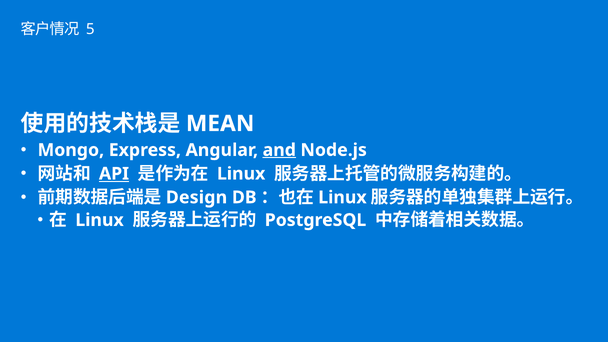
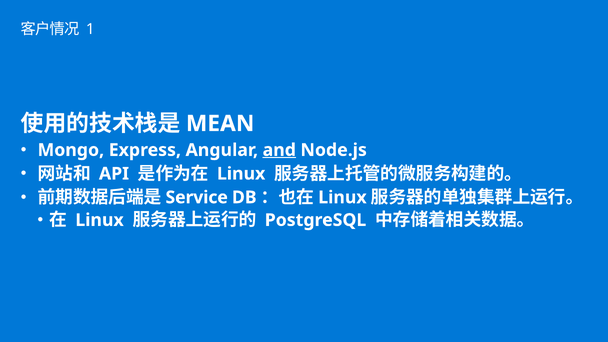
5: 5 -> 1 (90, 29)
API underline: present -> none (114, 174)
Design: Design -> Service (197, 197)
